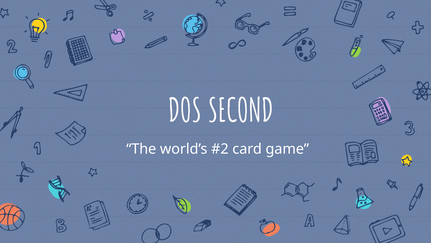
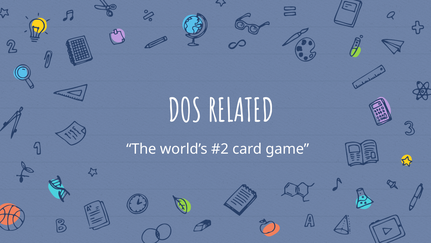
SECOND: SECOND -> RELATED (241, 111)
